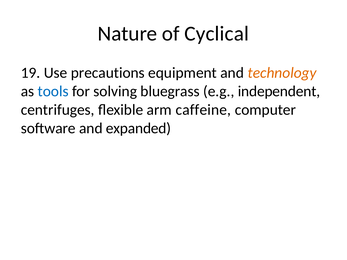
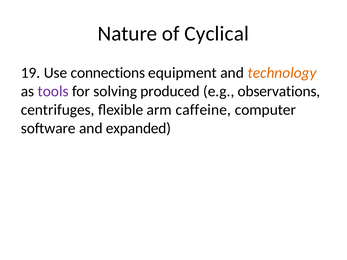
precautions: precautions -> connections (108, 73)
tools colour: blue -> purple (53, 91)
bluegrass: bluegrass -> produced (170, 91)
independent: independent -> observations (279, 91)
